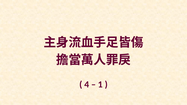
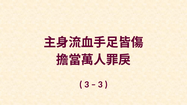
4: 4 -> 3 (87, 85)
1: 1 -> 3 (100, 85)
